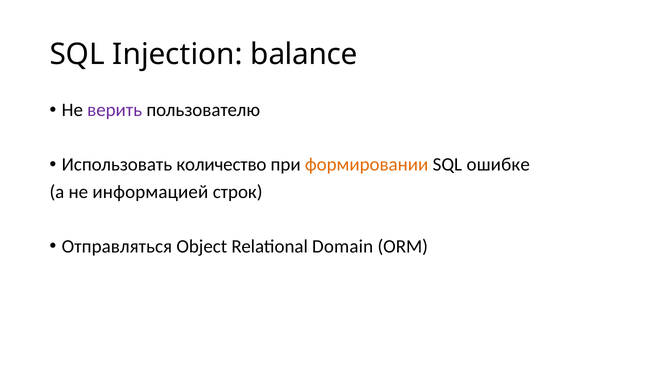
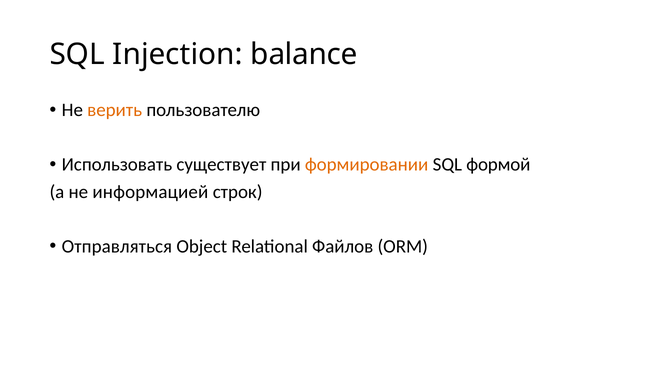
верить colour: purple -> orange (115, 110)
количество: количество -> существует (221, 164)
ошибке: ошибке -> формой (498, 164)
Domain: Domain -> Файлов (343, 246)
